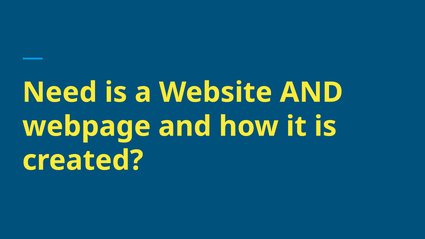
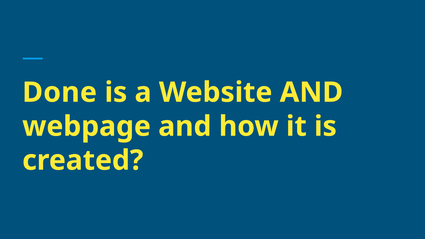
Need: Need -> Done (60, 92)
